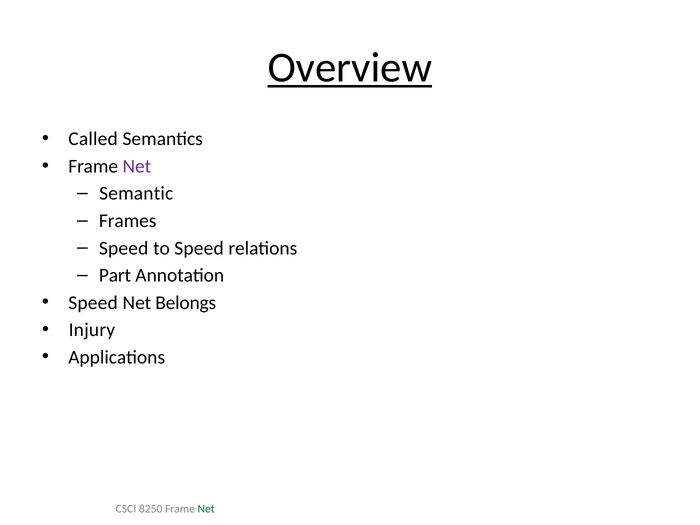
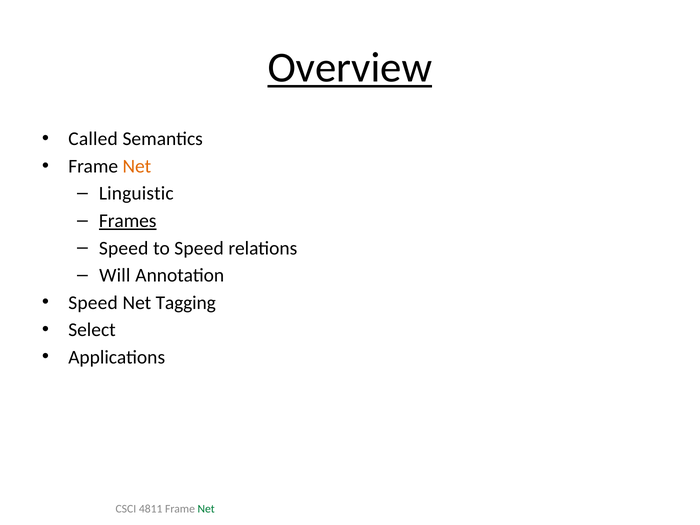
Net colour: purple -> orange (137, 166)
Semantic: Semantic -> Linguistic (136, 194)
Frames underline: none -> present (128, 221)
Part: Part -> Will (115, 275)
Belongs: Belongs -> Tagging (186, 303)
Injury: Injury -> Select (92, 330)
8250: 8250 -> 4811 (151, 509)
